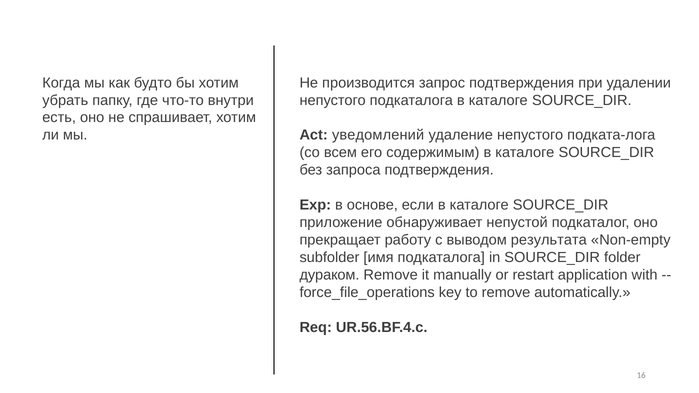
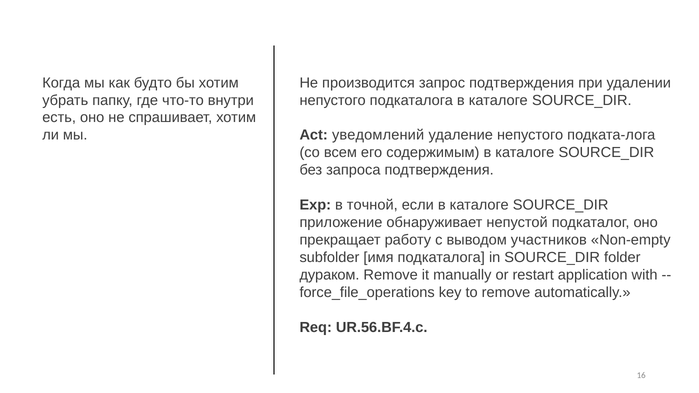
основе: основе -> точной (372, 205)
результата: результата -> участников (549, 240)
